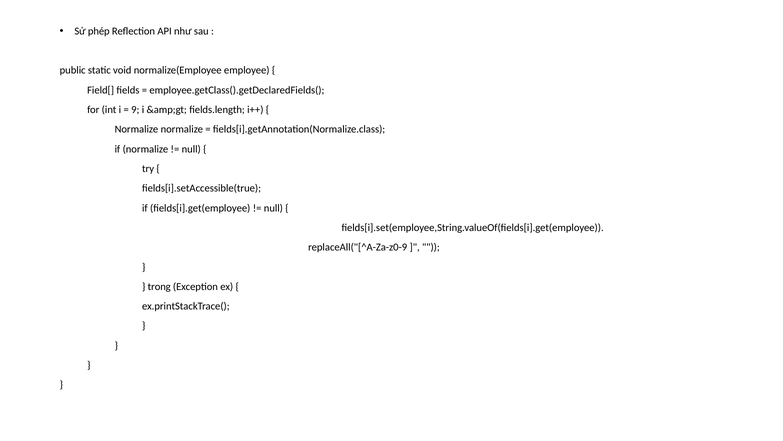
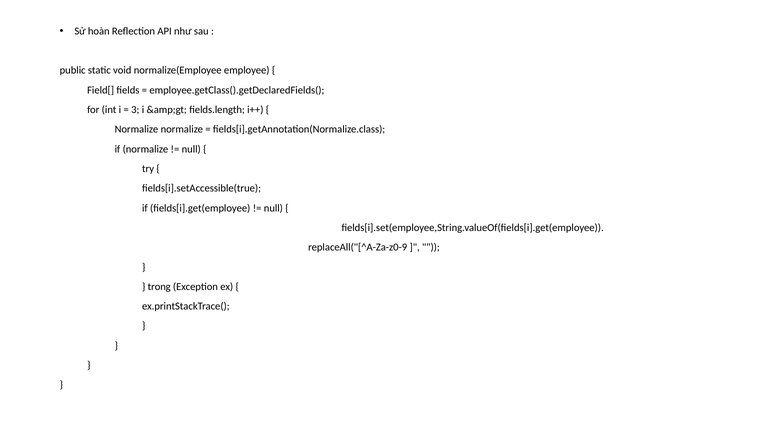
phép: phép -> hoàn (99, 31)
9: 9 -> 3 (135, 110)
